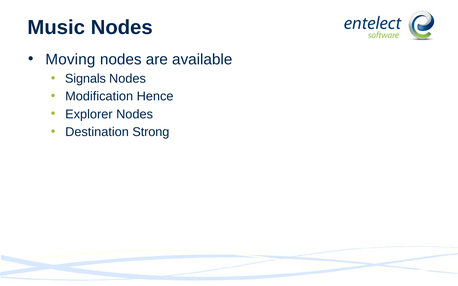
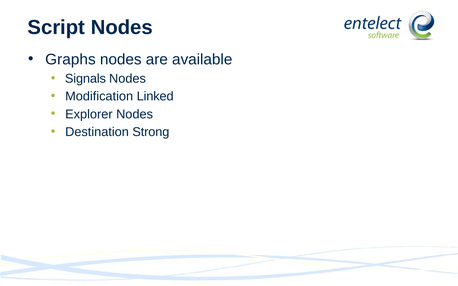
Music: Music -> Script (56, 28)
Moving: Moving -> Graphs (70, 59)
Hence: Hence -> Linked (155, 96)
